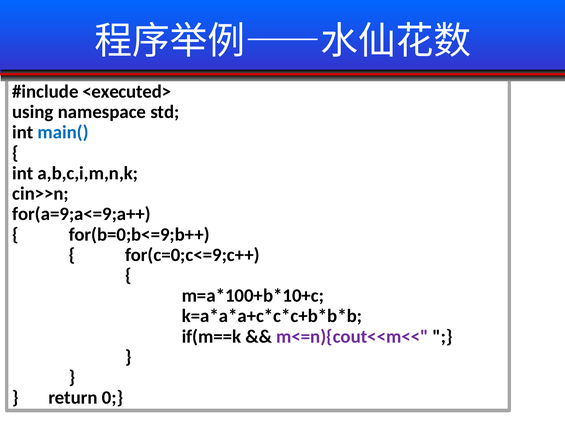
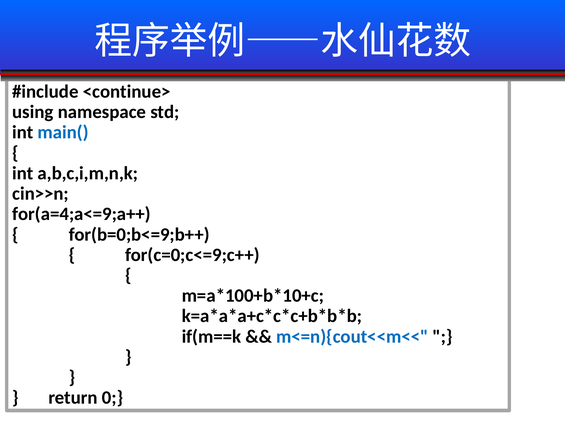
<executed>: <executed> -> <continue> (127, 92)
for(a=9;a<=9;a++: for(a=9;a<=9;a++ -> for(a=4;a<=9;a++ (82, 214)
m<=n){cout<<m<< colour: purple -> blue (352, 336)
